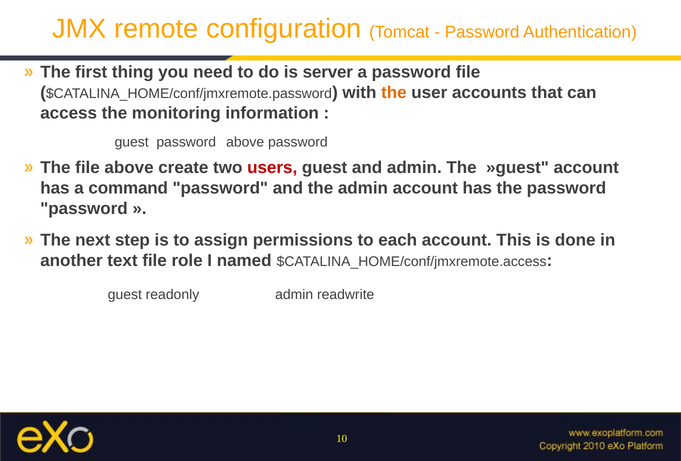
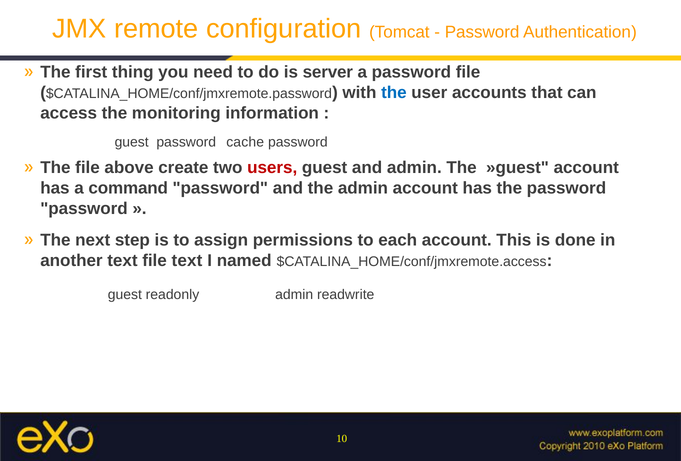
the colour: orange -> blue (394, 93)
password above: above -> cache (245, 142)
file role: role -> text (187, 261)
